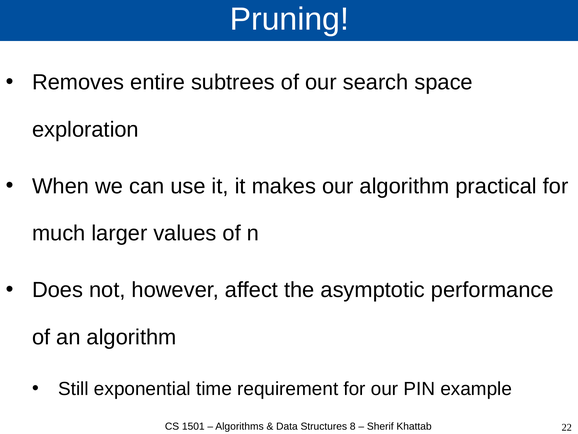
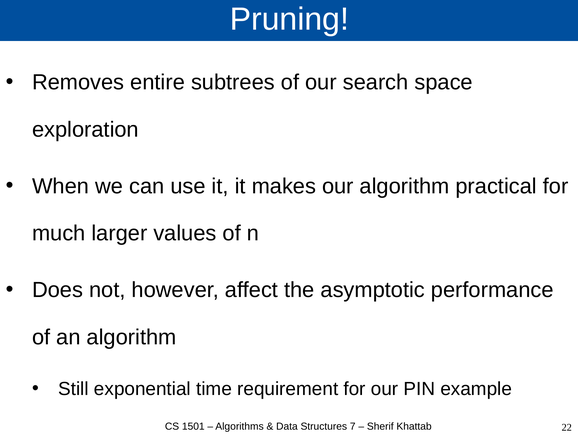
8: 8 -> 7 (353, 426)
